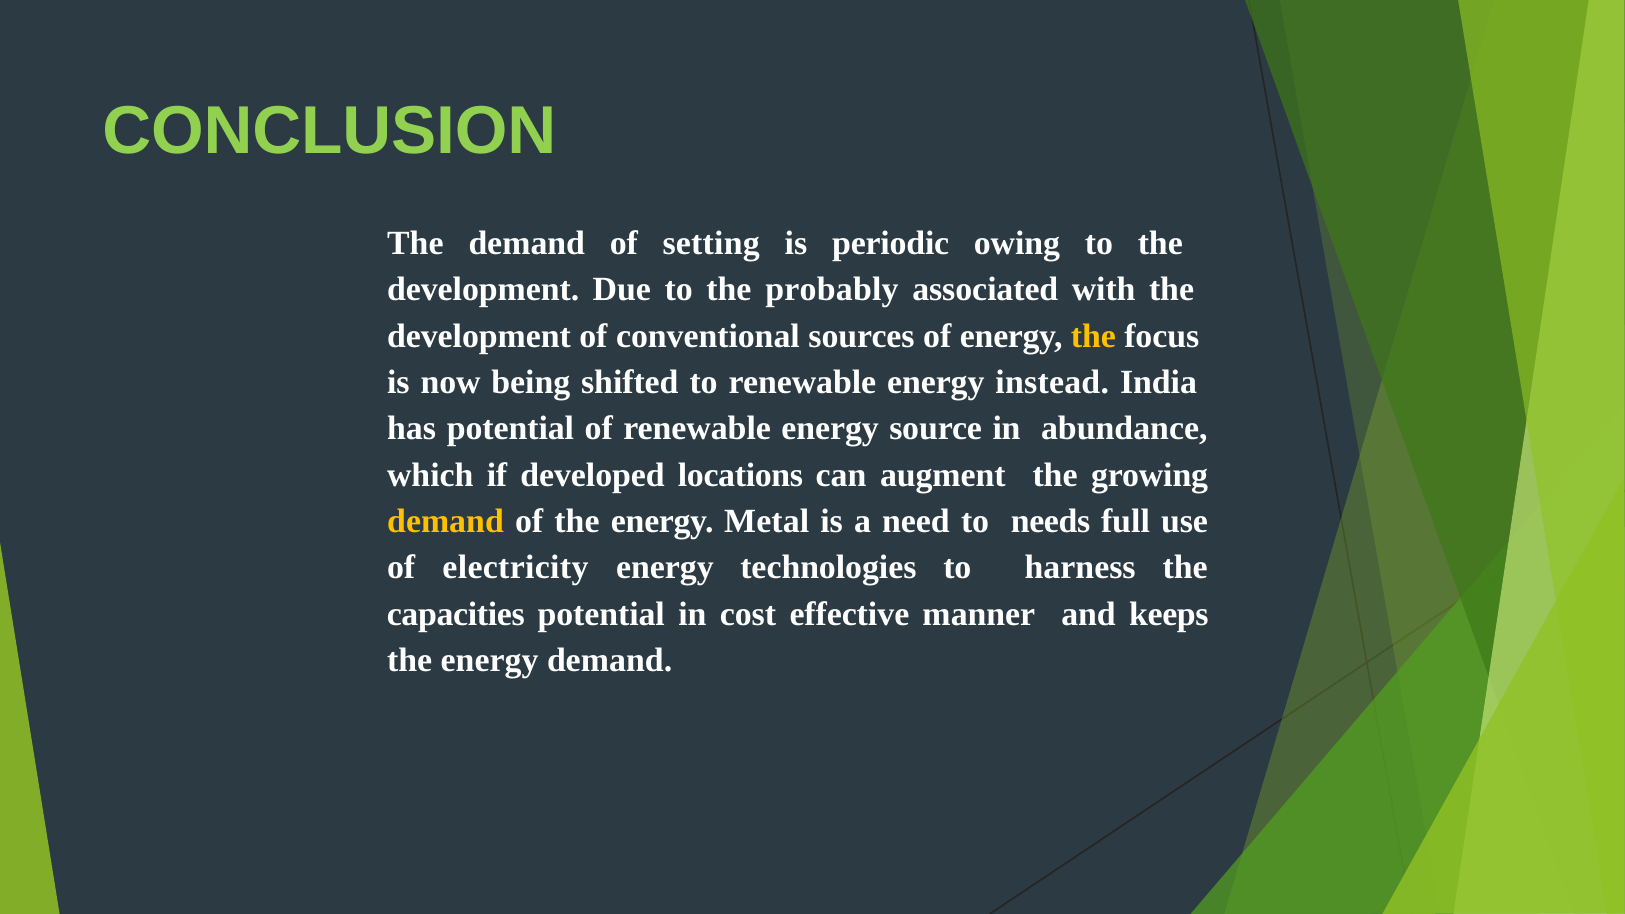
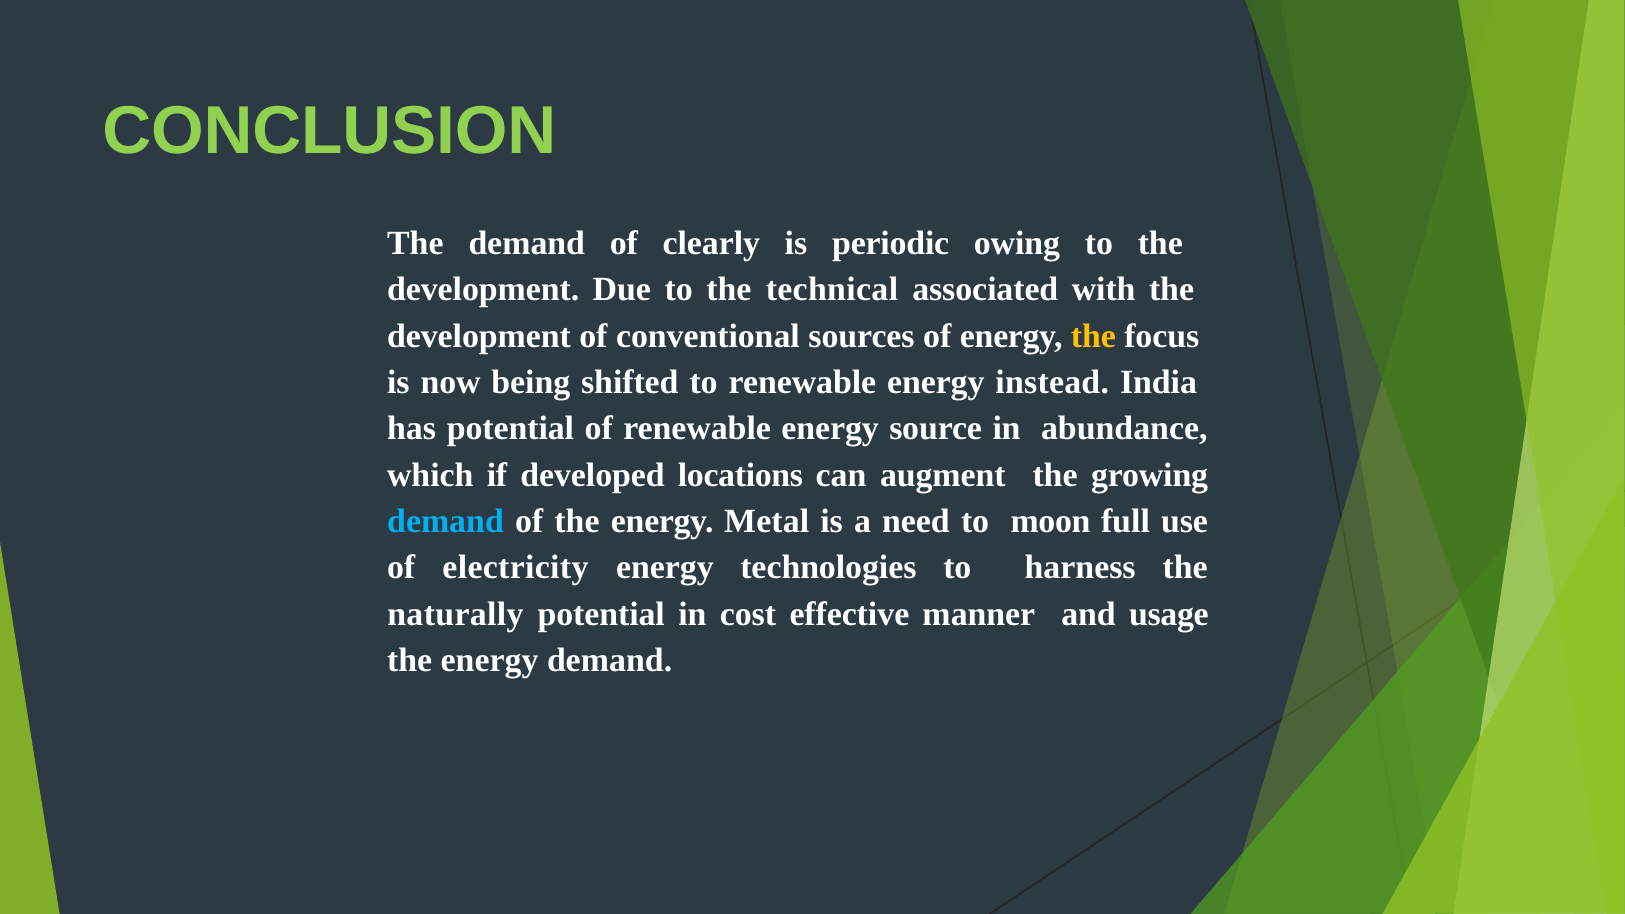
setting: setting -> clearly (711, 243)
probably: probably -> technical (832, 290)
demand colour: yellow -> light blue (446, 521)
needs: needs -> moon (1051, 521)
capacities: capacities -> naturally (455, 614)
keeps: keeps -> usage (1169, 614)
